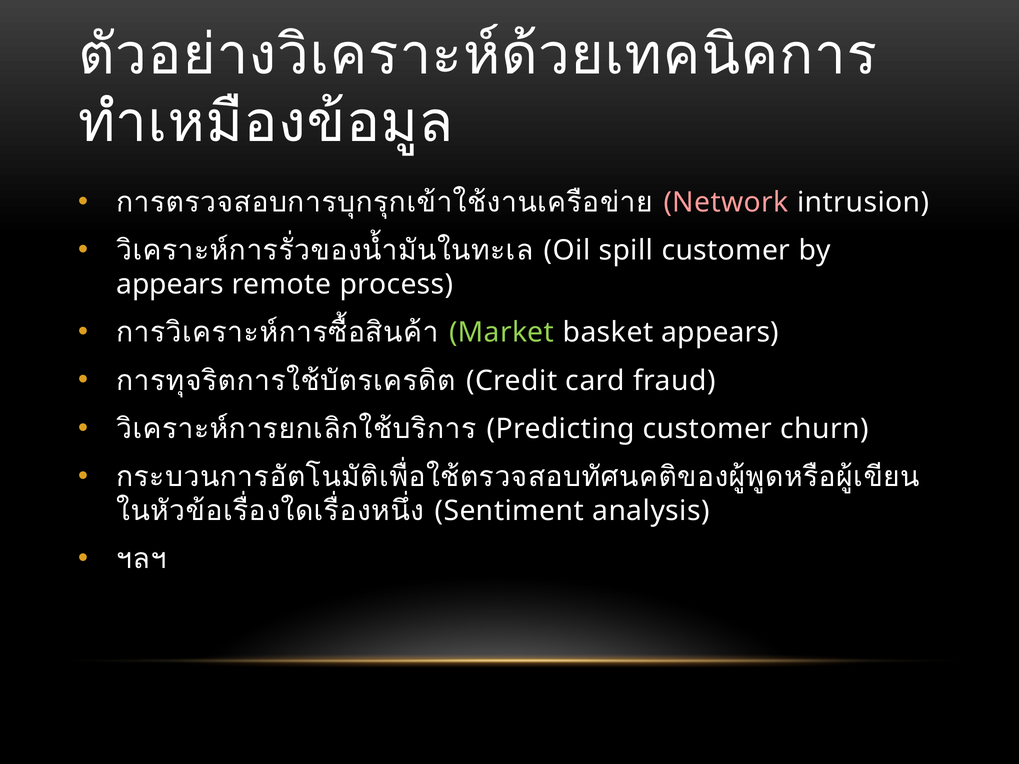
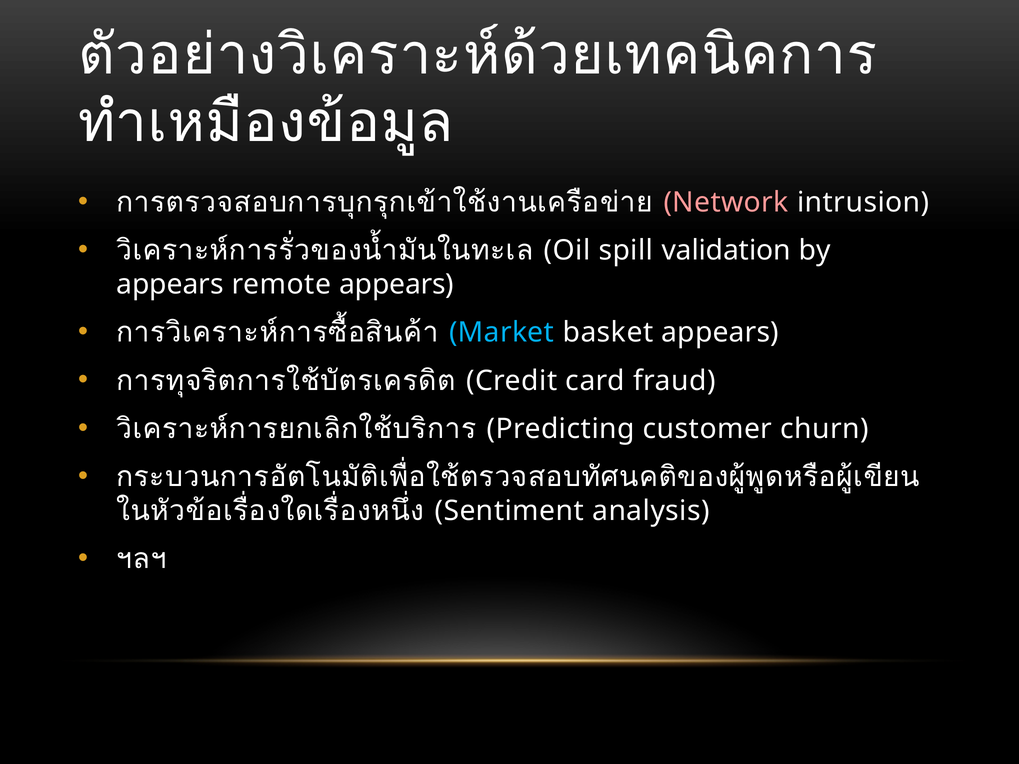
spill customer: customer -> validation (726, 251)
remote process: process -> appears (397, 285)
Market colour: light green -> light blue (502, 333)
